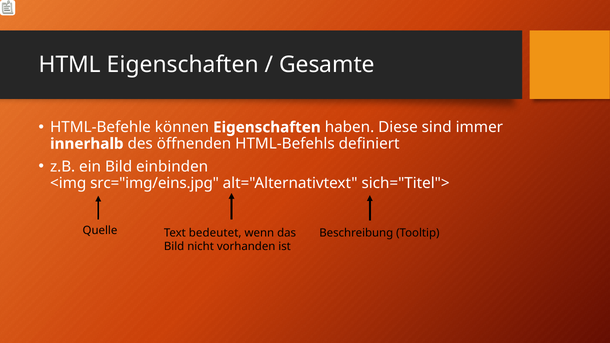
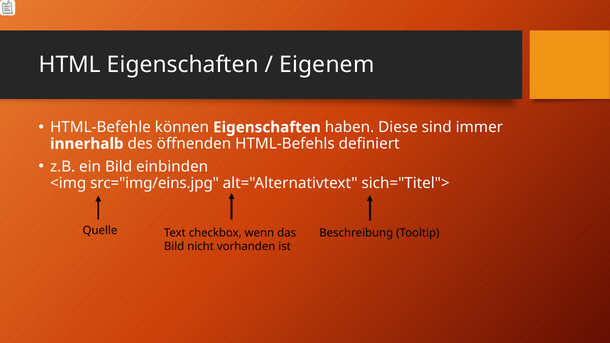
Gesamte: Gesamte -> Eigenem (327, 65)
bedeutet: bedeutet -> checkbox (215, 233)
